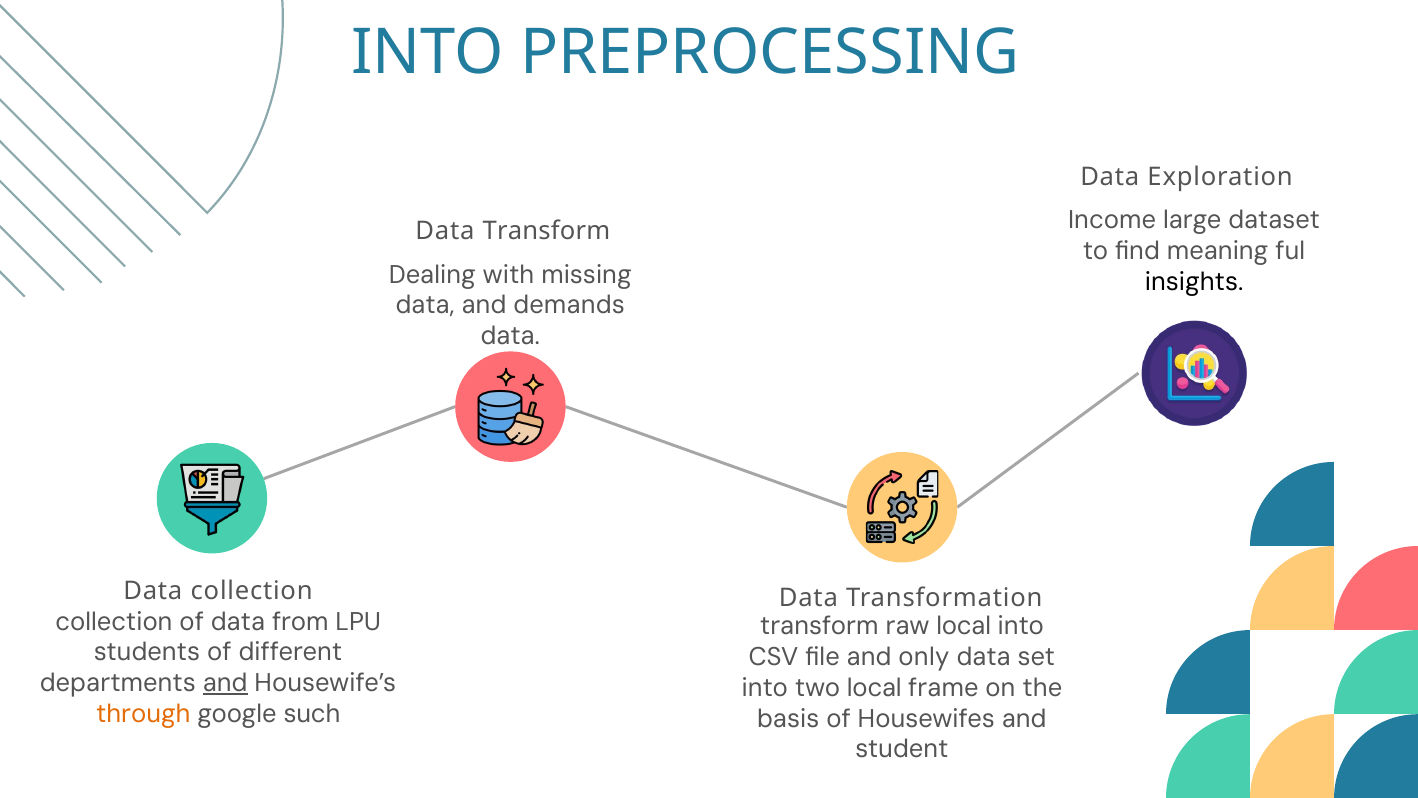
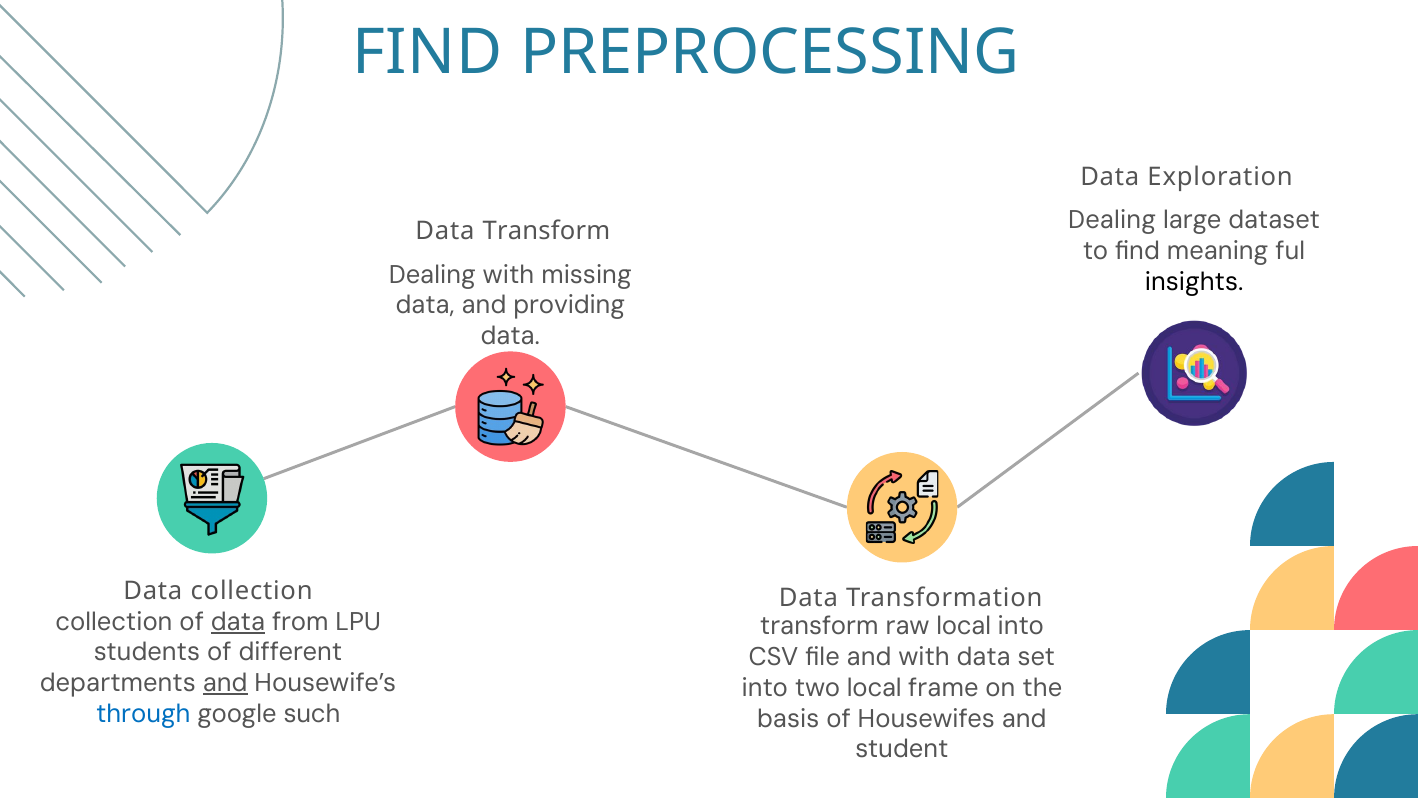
INTO: INTO -> FIND (427, 52)
Income: Income -> Dealing (1112, 220)
demands: demands -> providing (569, 305)
data underline: none -> present (238, 622)
and only: only -> with (924, 657)
through colour: orange -> blue (143, 714)
